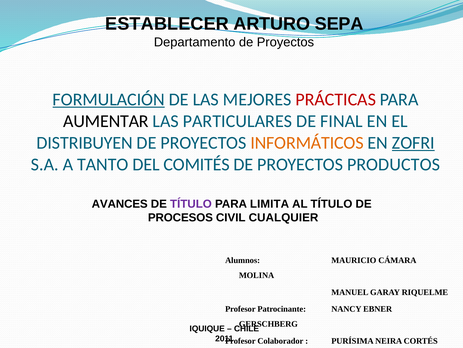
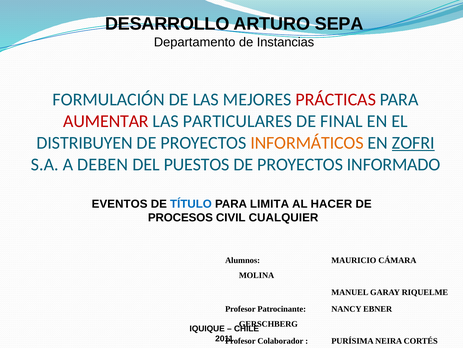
ESTABLECER: ESTABLECER -> DESARROLLO (167, 24)
Departamento de Proyectos: Proyectos -> Instancias (285, 42)
FORMULACIÓN underline: present -> none (109, 99)
AUMENTAR colour: black -> red (106, 121)
TANTO: TANTO -> DEBEN (103, 164)
COMITÉS: COMITÉS -> PUESTOS (197, 164)
PRODUCTOS: PRODUCTOS -> INFORMADO (394, 164)
AVANCES: AVANCES -> EVENTOS (120, 203)
TÍTULO colour: purple -> blue (191, 203)
AL TÍTULO: TÍTULO -> HACER (331, 203)
